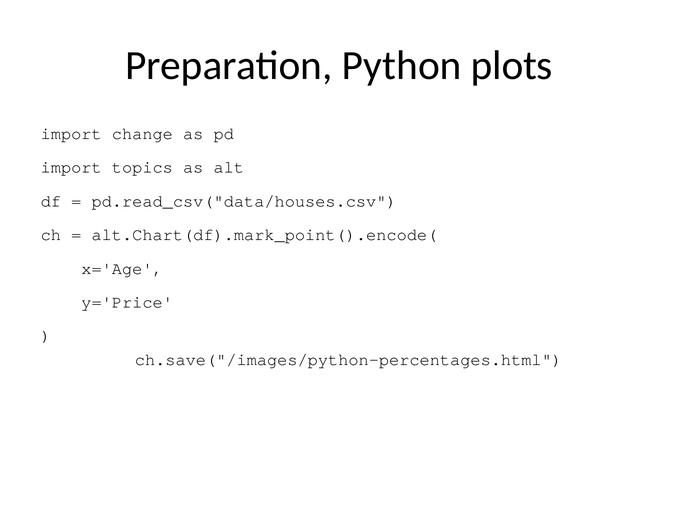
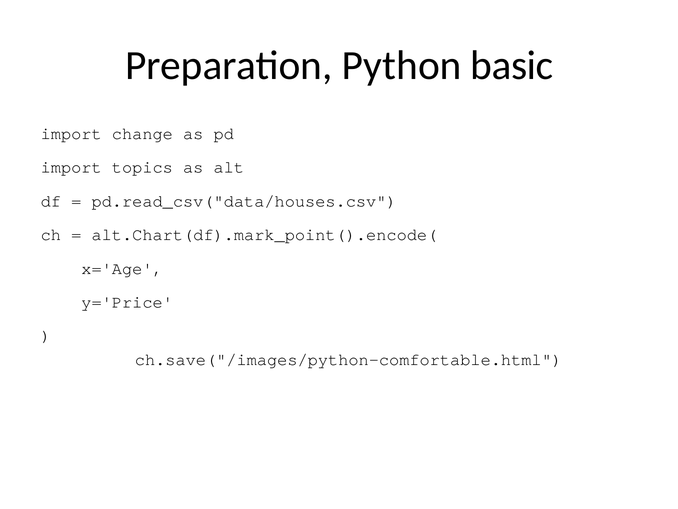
plots: plots -> basic (512, 66)
ch.save("/images/python-percentages.html: ch.save("/images/python-percentages.html -> ch.save("/images/python-comfortable.html (348, 359)
